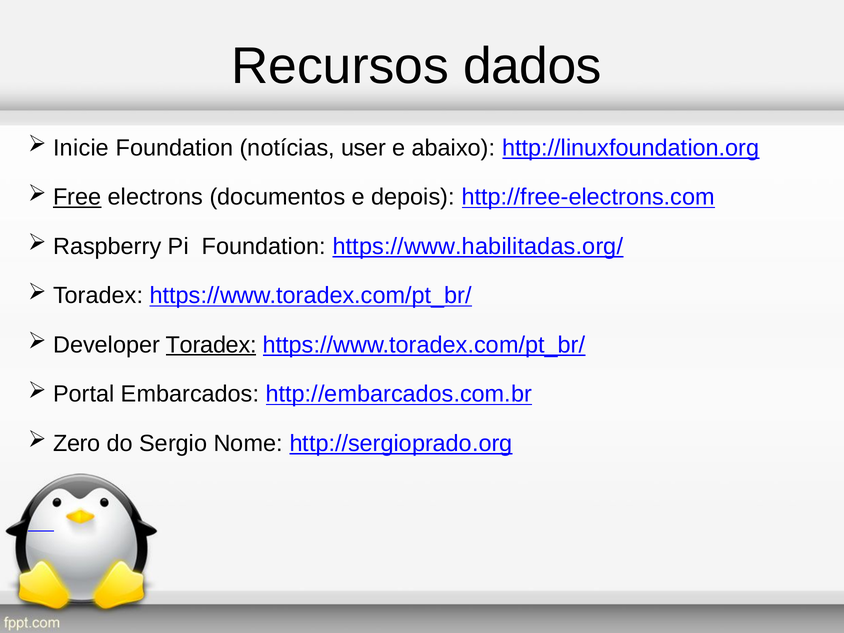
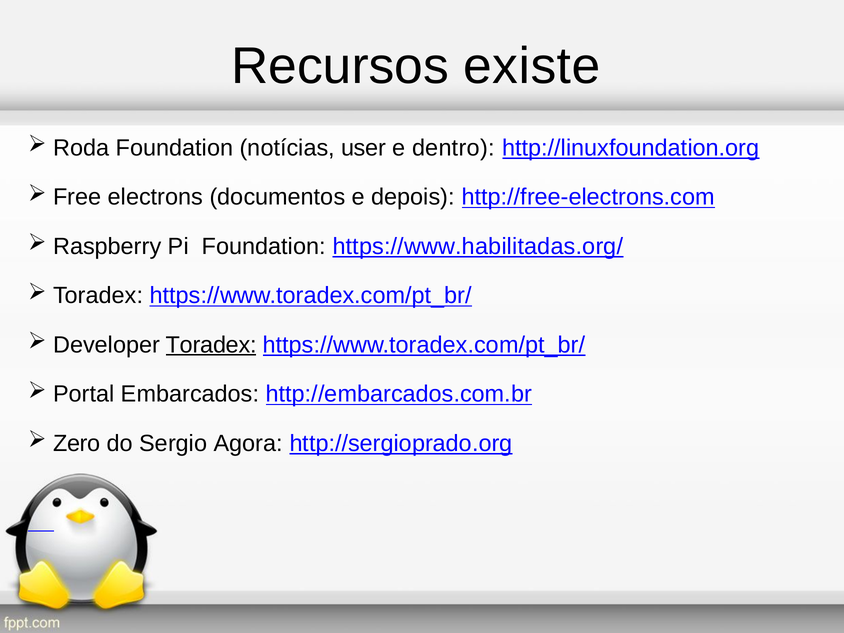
dados: dados -> existe (532, 66)
Inicie: Inicie -> Roda (81, 148)
abaixo: abaixo -> dentro (453, 148)
Free underline: present -> none (77, 197)
Nome: Nome -> Agora (248, 443)
